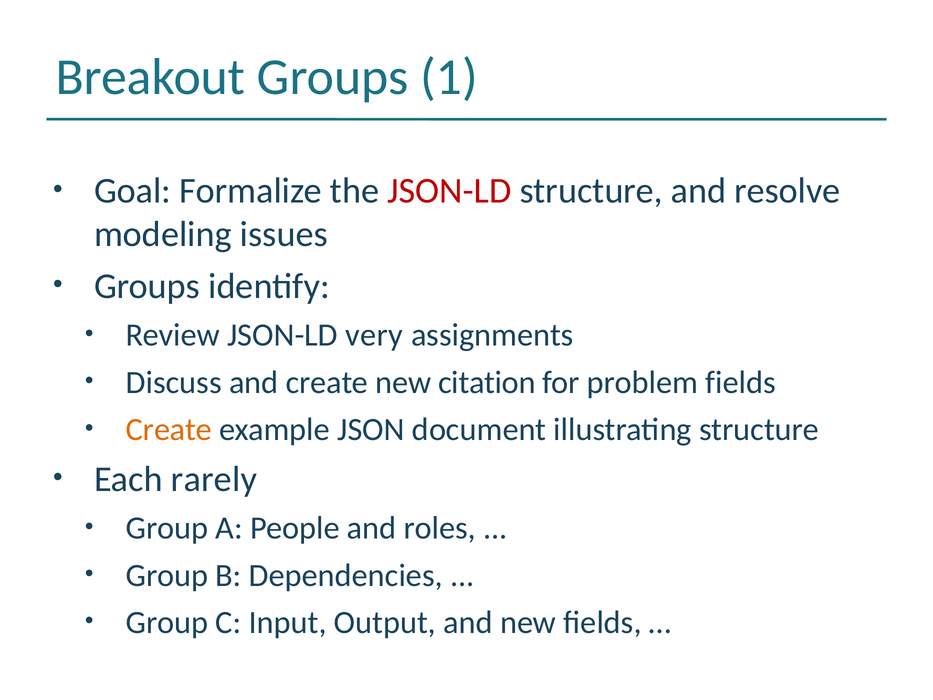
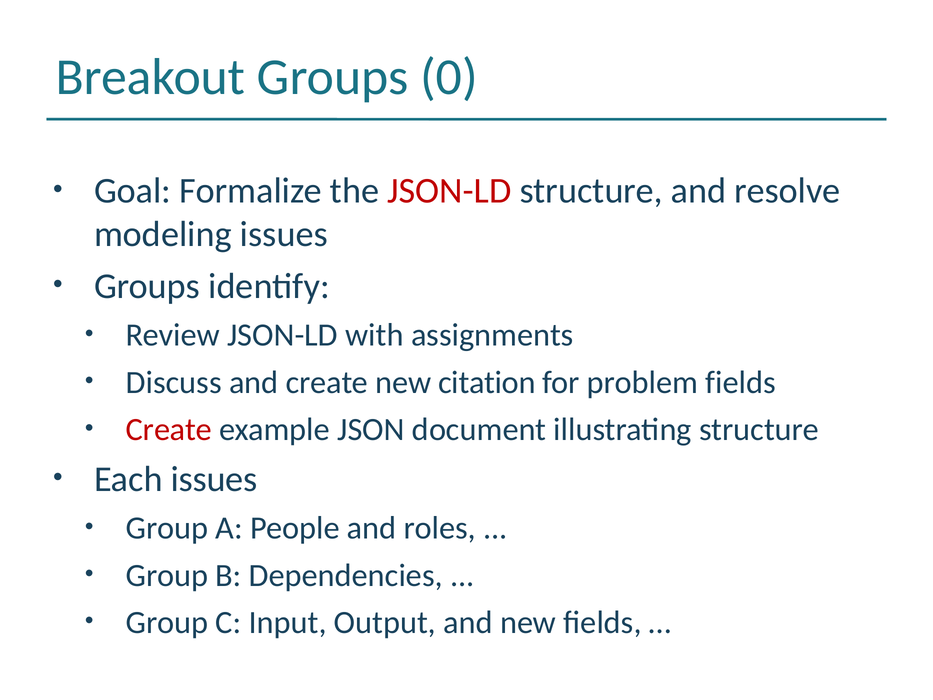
1: 1 -> 0 (449, 77)
very: very -> with (374, 335)
Create colour: orange -> red (169, 429)
Each rarely: rarely -> issues (214, 479)
